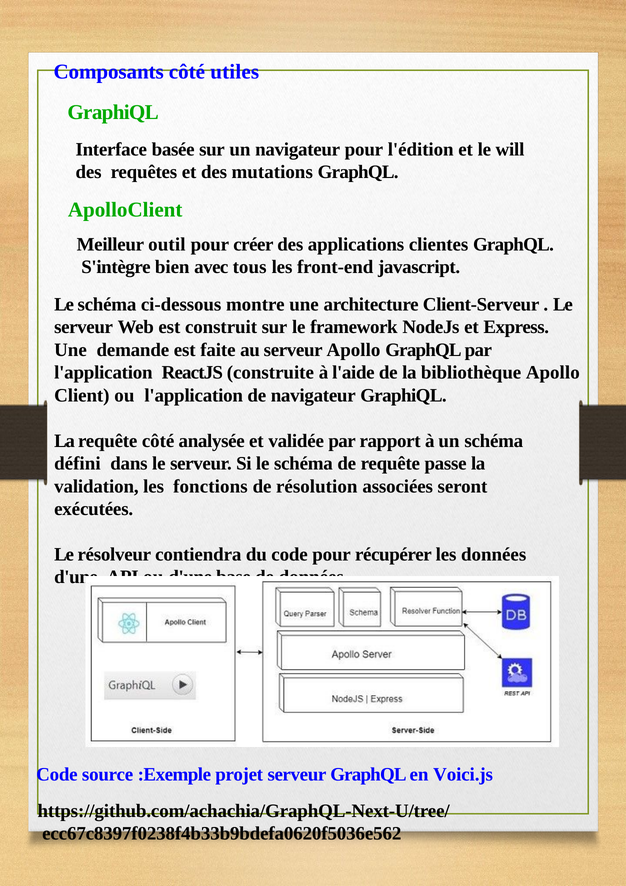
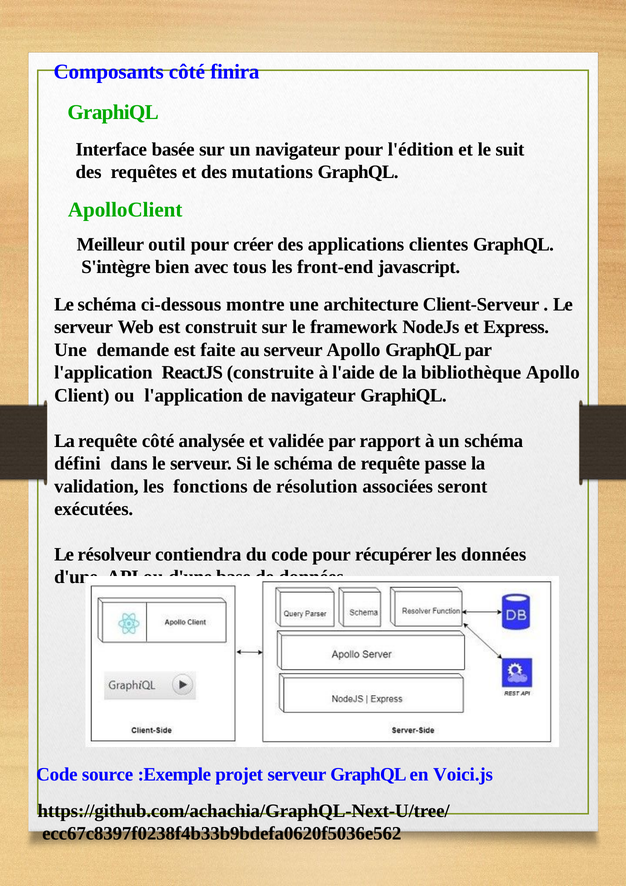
utiles: utiles -> finira (235, 72)
will: will -> suit (510, 149)
